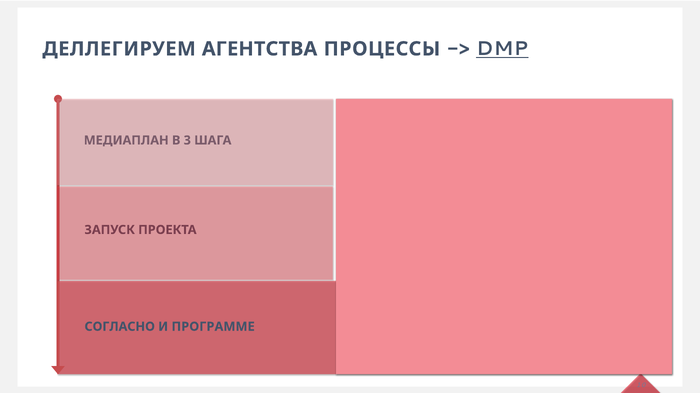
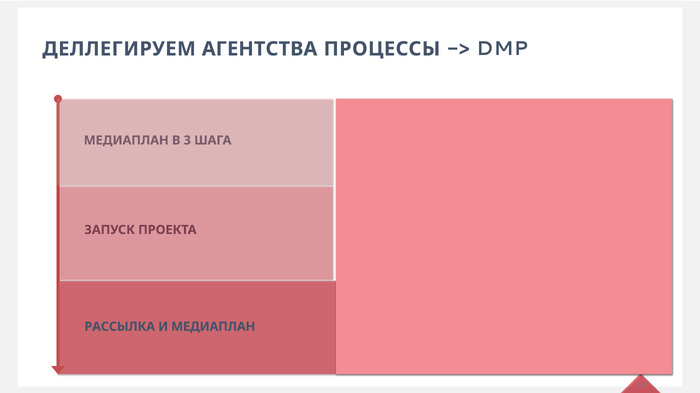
DMP underline: present -> none (502, 49)
СОГЛАСНО: СОГЛАСНО -> РАССЫЛКА (120, 327)
И ПРОГРАММЕ: ПРОГРАММЕ -> МЕДИАПЛАН (213, 327)
